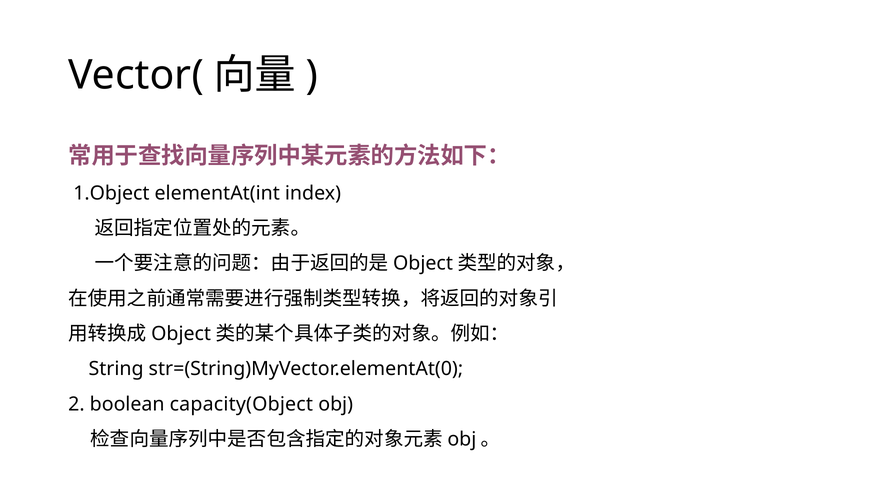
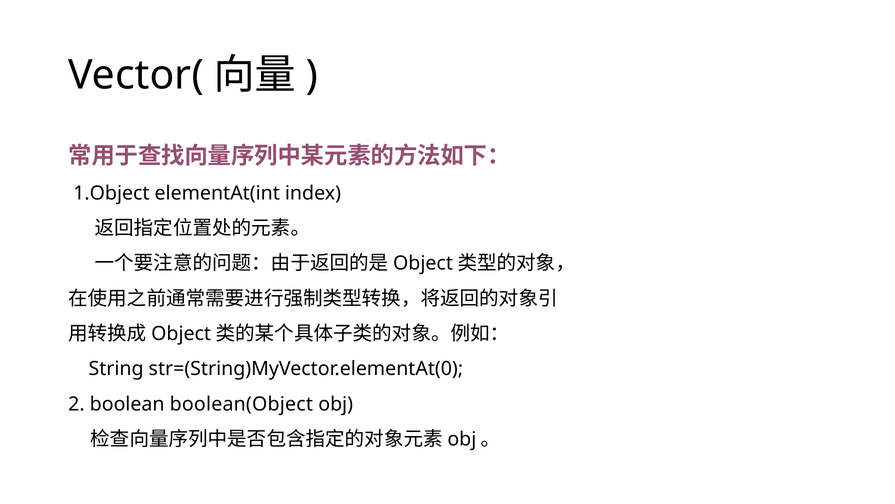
capacity(Object: capacity(Object -> boolean(Object (241, 404)
